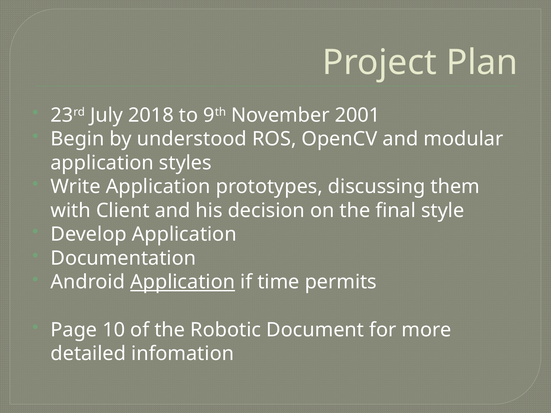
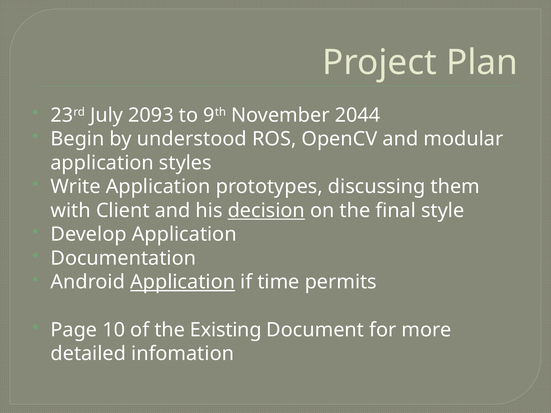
2018: 2018 -> 2093 (151, 115)
2001: 2001 -> 2044 (358, 115)
decision underline: none -> present (266, 211)
Robotic: Robotic -> Existing (226, 330)
